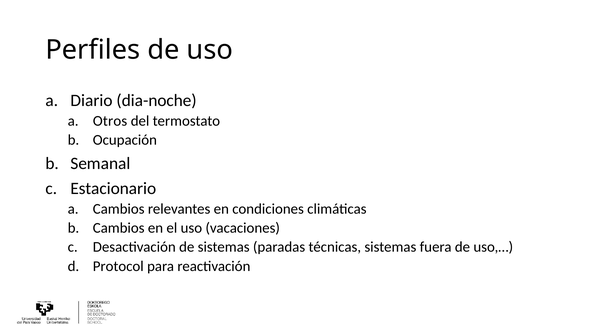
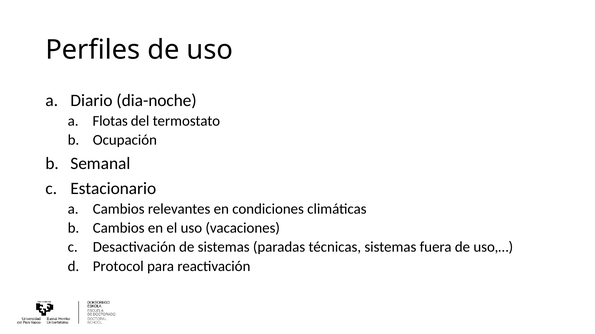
Otros: Otros -> Flotas (110, 121)
